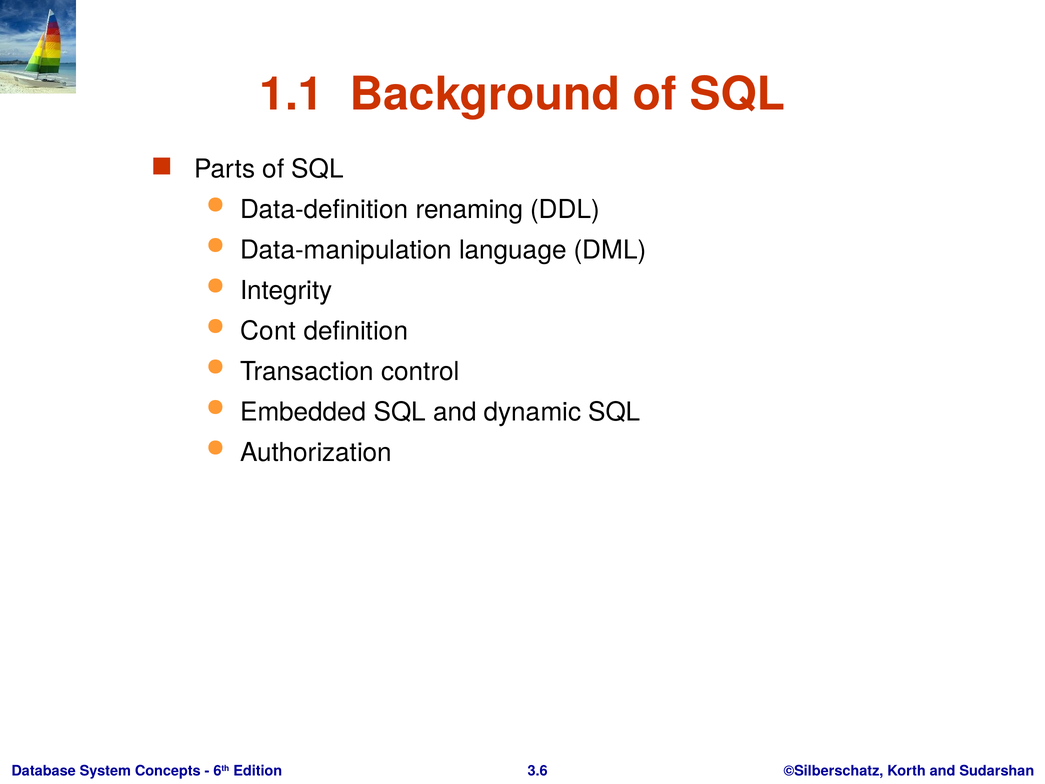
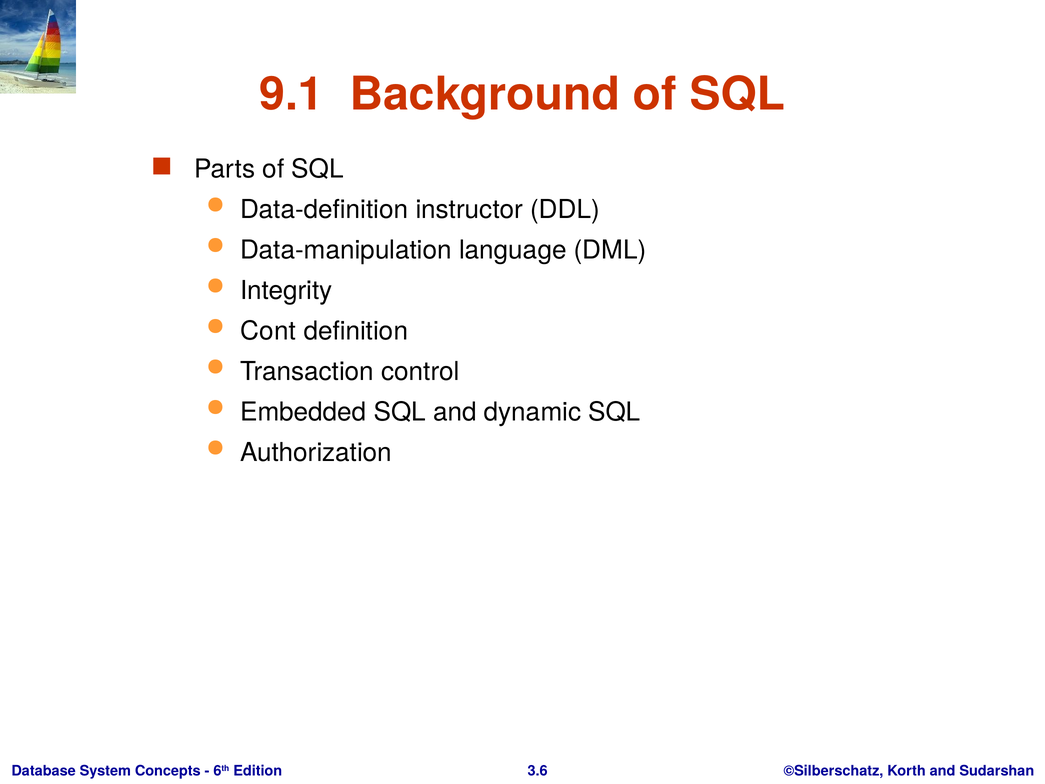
1.1: 1.1 -> 9.1 (292, 95)
renaming: renaming -> instructor (469, 210)
